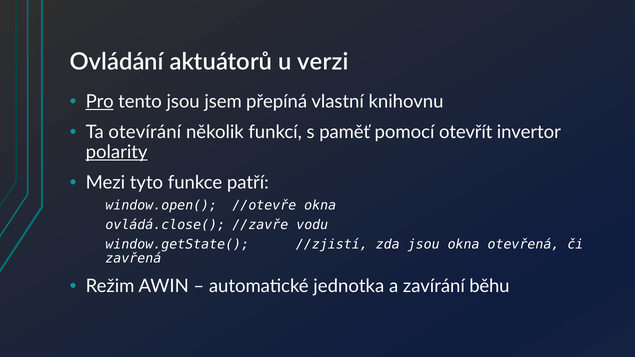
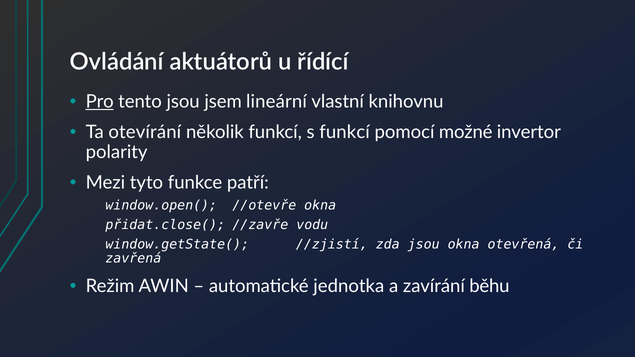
verzi: verzi -> řídící (323, 62)
přepíná: přepíná -> lineární (276, 102)
s paměť: paměť -> funkcí (345, 132)
otevřít: otevřít -> možné (466, 132)
polarity underline: present -> none (117, 152)
ovládá.close(: ovládá.close( -> přidat.close( (165, 225)
